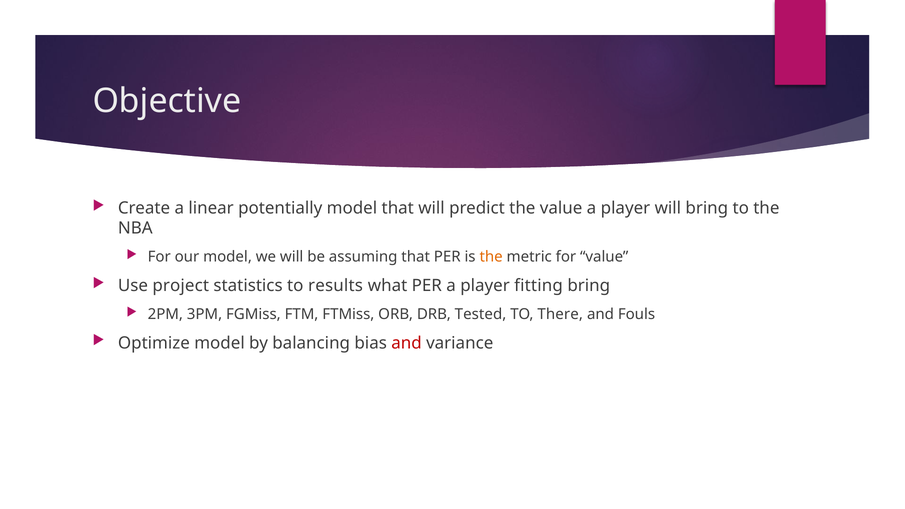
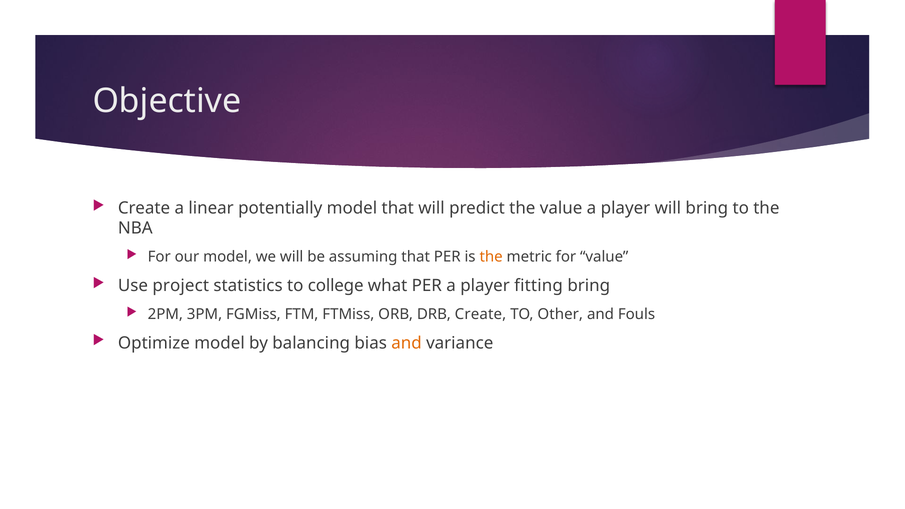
results: results -> college (336, 286)
DRB Tested: Tested -> Create (481, 314)
There: There -> Other (560, 314)
and colour: red -> orange (407, 343)
